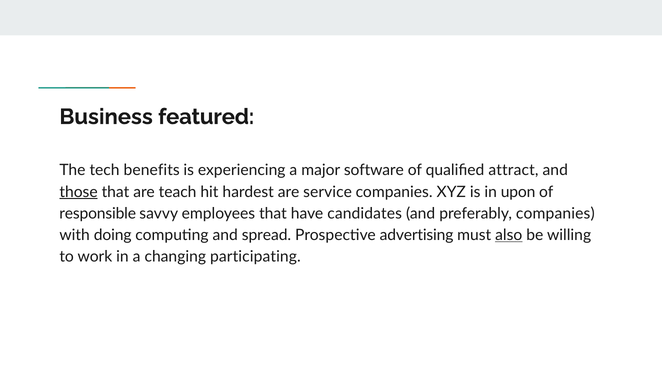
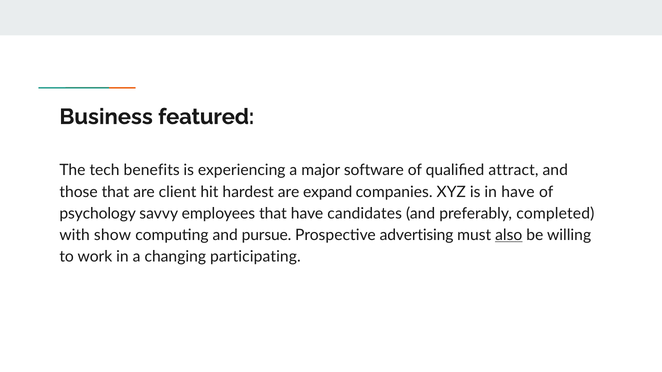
those underline: present -> none (79, 192)
teach: teach -> client (178, 192)
service: service -> expand (328, 192)
in upon: upon -> have (518, 192)
responsible: responsible -> psychology (98, 214)
preferably companies: companies -> completed (555, 214)
doing: doing -> show (113, 235)
spread: spread -> pursue (267, 235)
